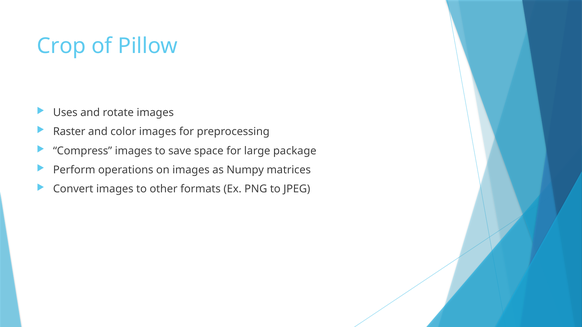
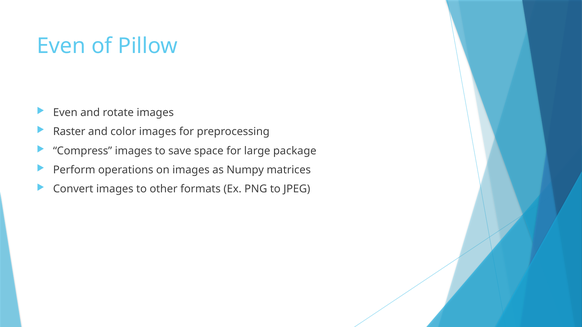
Crop: Crop -> Even (61, 46)
Uses: Uses -> Even (65, 113)
